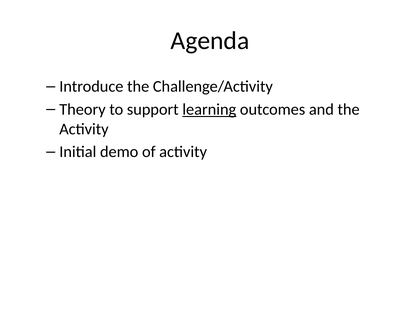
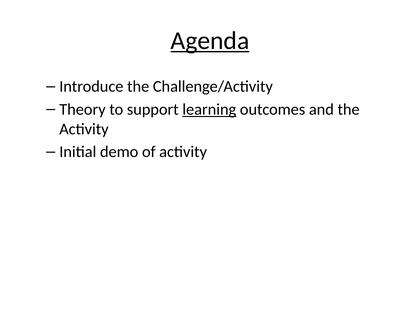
Agenda underline: none -> present (210, 41)
